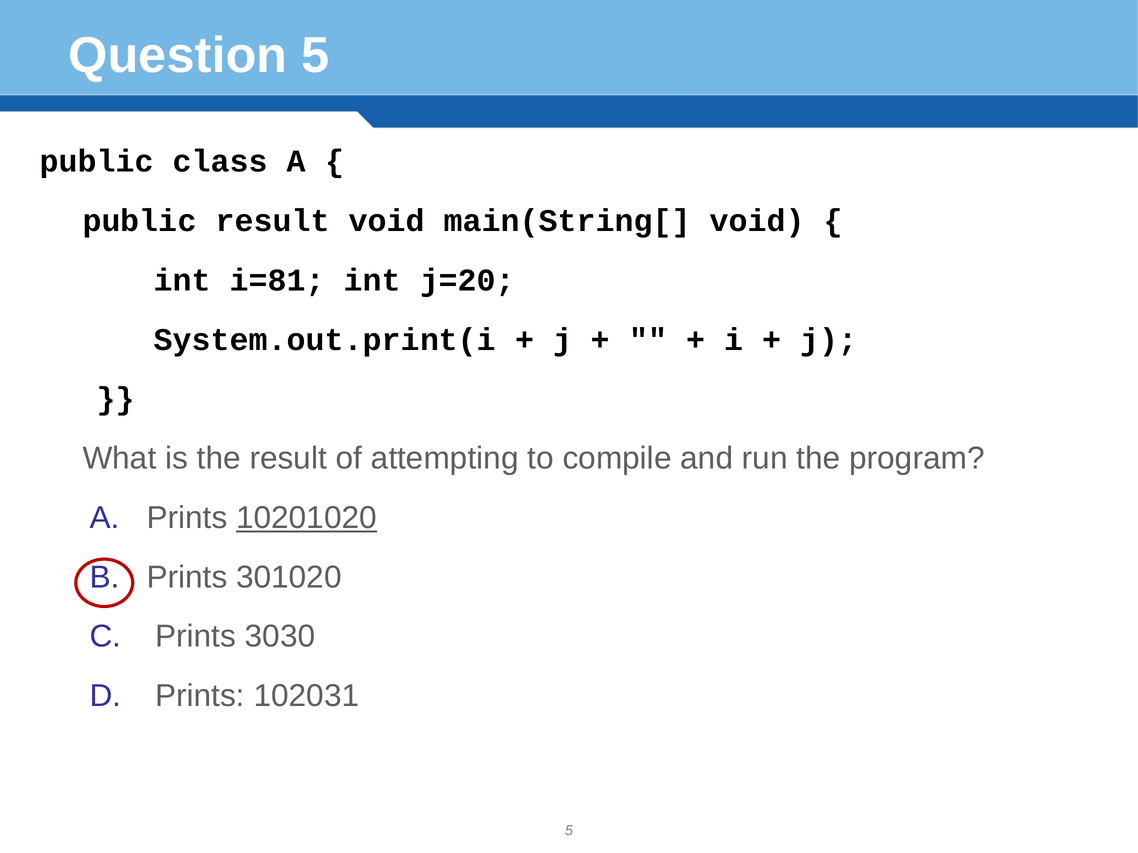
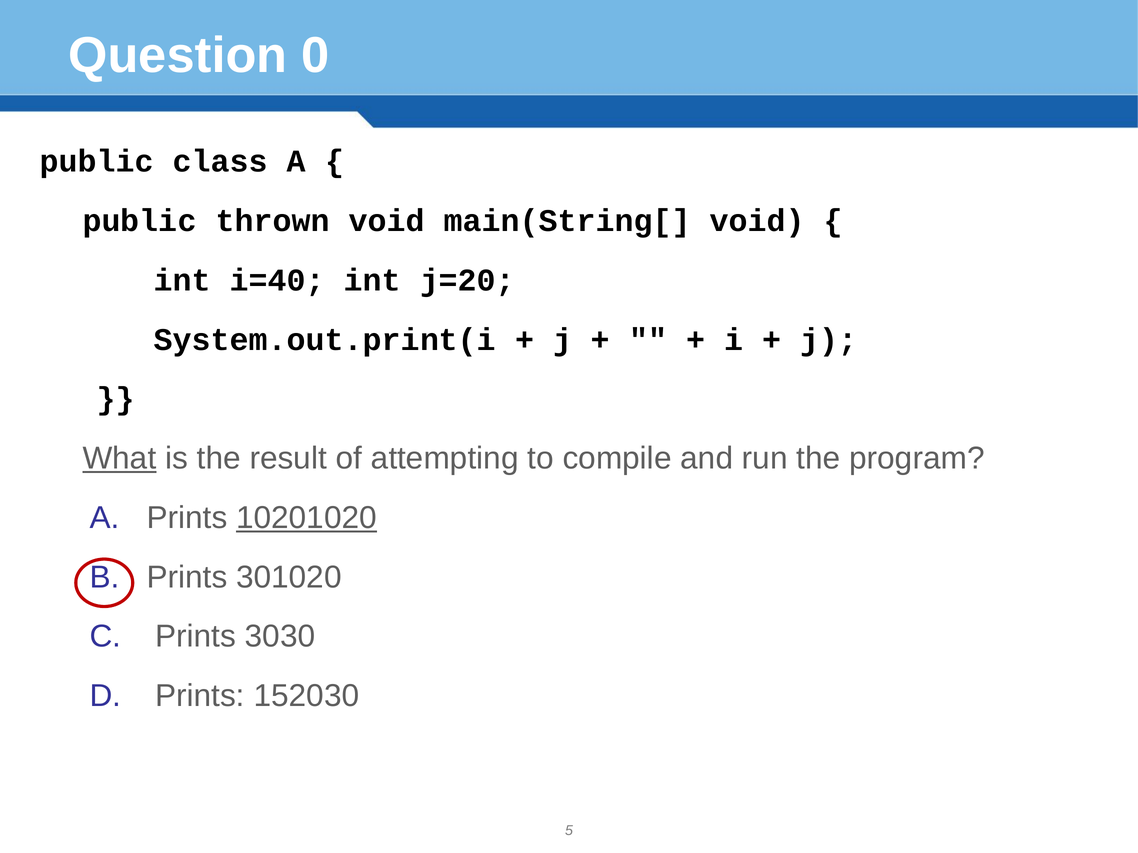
Question 5: 5 -> 0 (316, 56)
public result: result -> thrown (273, 221)
i=81: i=81 -> i=40 (277, 280)
What underline: none -> present (119, 459)
102031: 102031 -> 152030 (306, 696)
